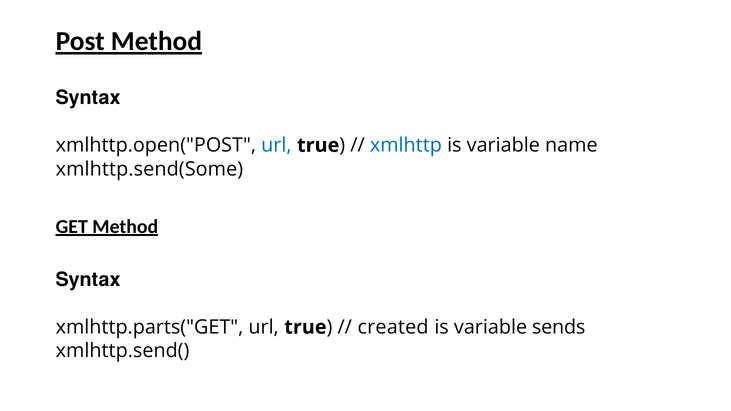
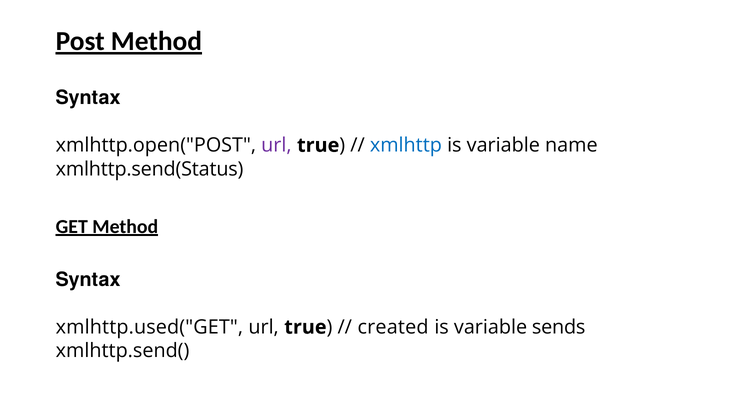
url colour: blue -> purple (276, 145)
xmlhttp.send(Some: xmlhttp.send(Some -> xmlhttp.send(Status (150, 169)
xmlhttp.parts("GET: xmlhttp.parts("GET -> xmlhttp.used("GET (149, 327)
